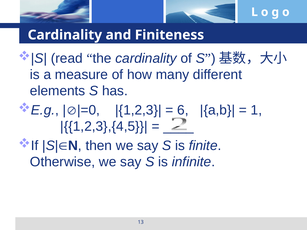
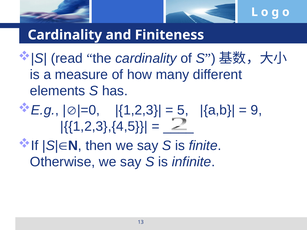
6: 6 -> 5 (183, 110)
1: 1 -> 9 (256, 110)
